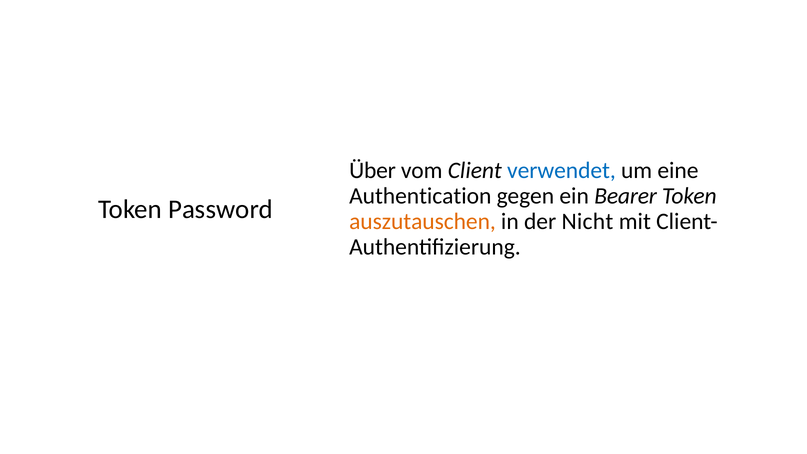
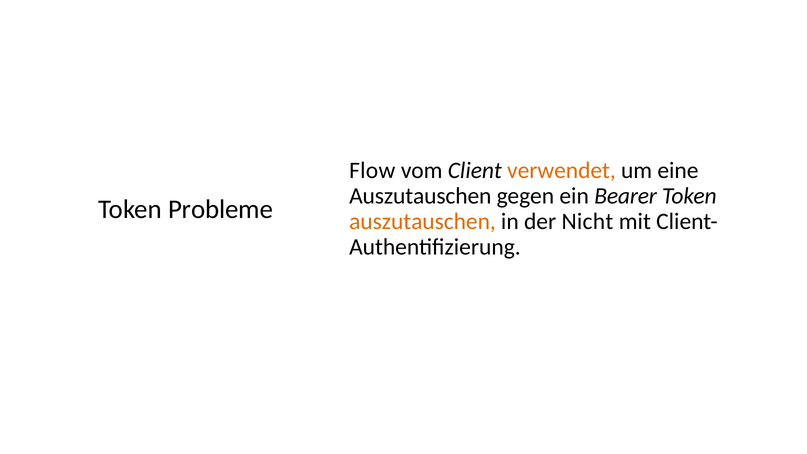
Über: Über -> Flow (372, 171)
verwendet colour: blue -> orange (561, 171)
Authentication: Authentication -> Auszutauschen (420, 196)
Password: Password -> Probleme (221, 209)
